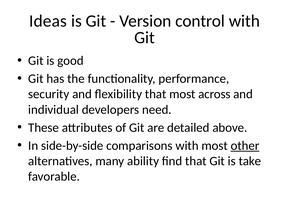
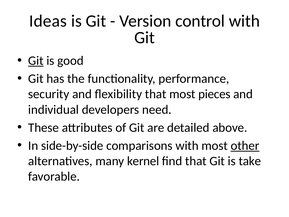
Git underline: none -> present (36, 61)
across: across -> pieces (214, 94)
ability: ability -> kernel (143, 161)
